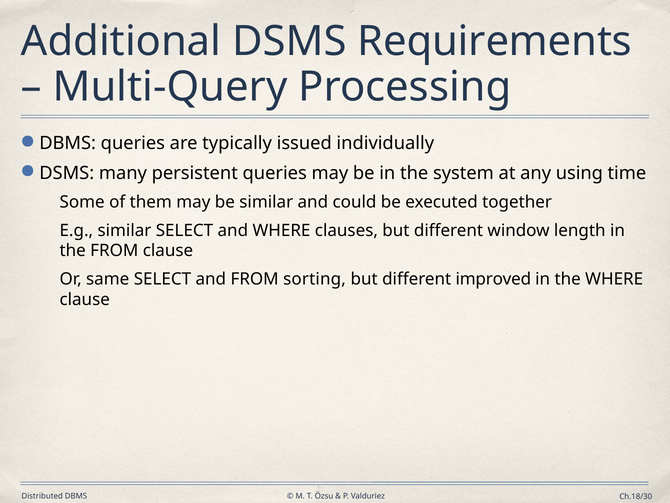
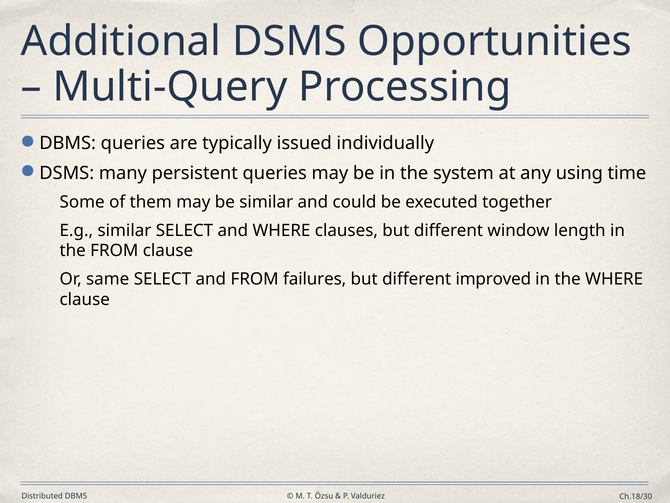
Requirements: Requirements -> Opportunities (495, 42)
sorting: sorting -> failures (315, 279)
